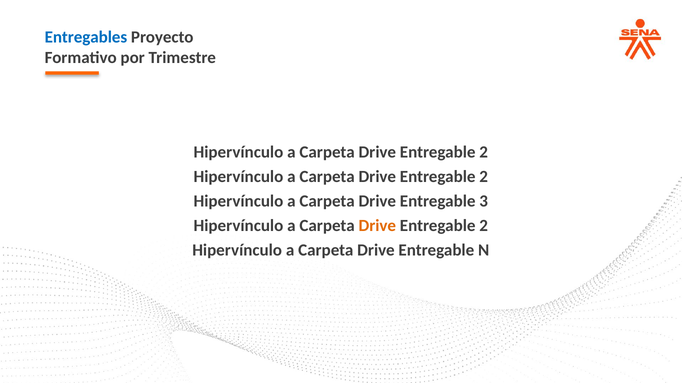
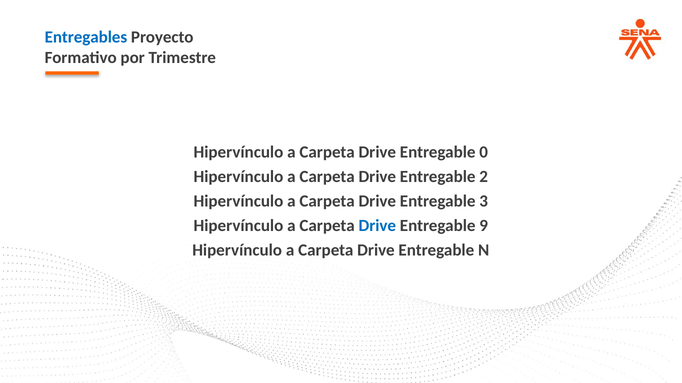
2: 2 -> 0 (484, 152)
Drive colour: orange -> blue (377, 226)
2: 2 -> 9 (484, 226)
